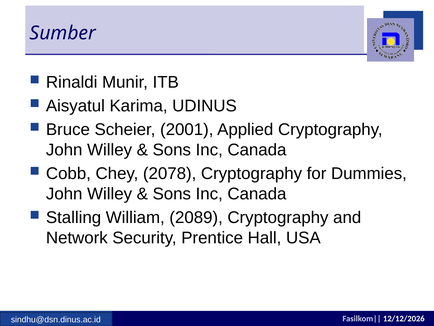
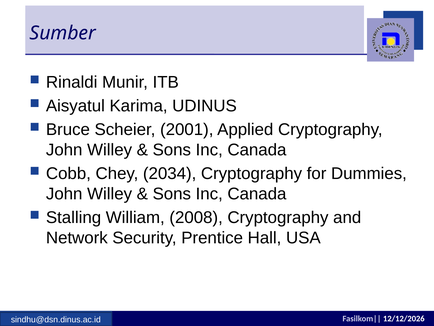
2078: 2078 -> 2034 (170, 173)
2089: 2089 -> 2008 (196, 217)
